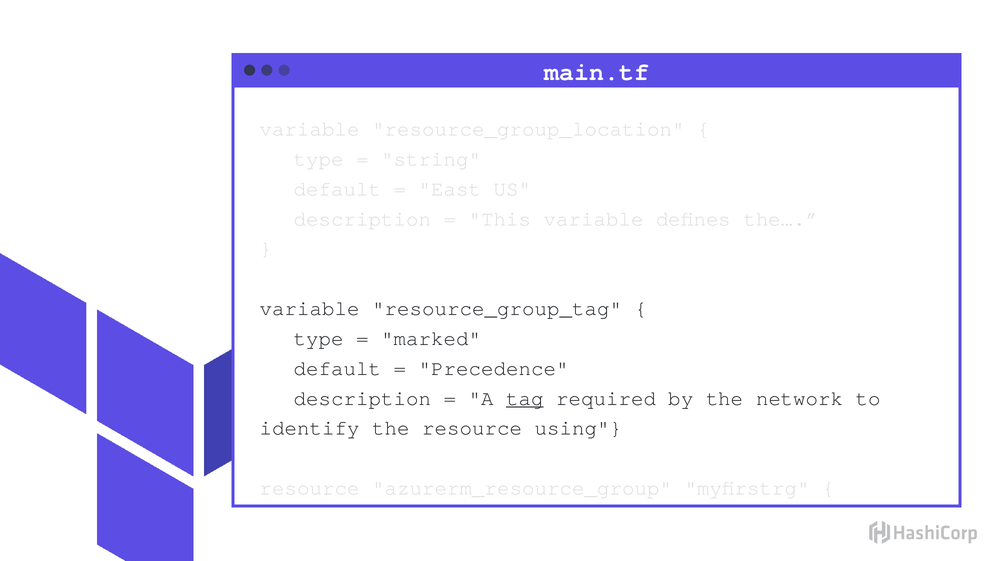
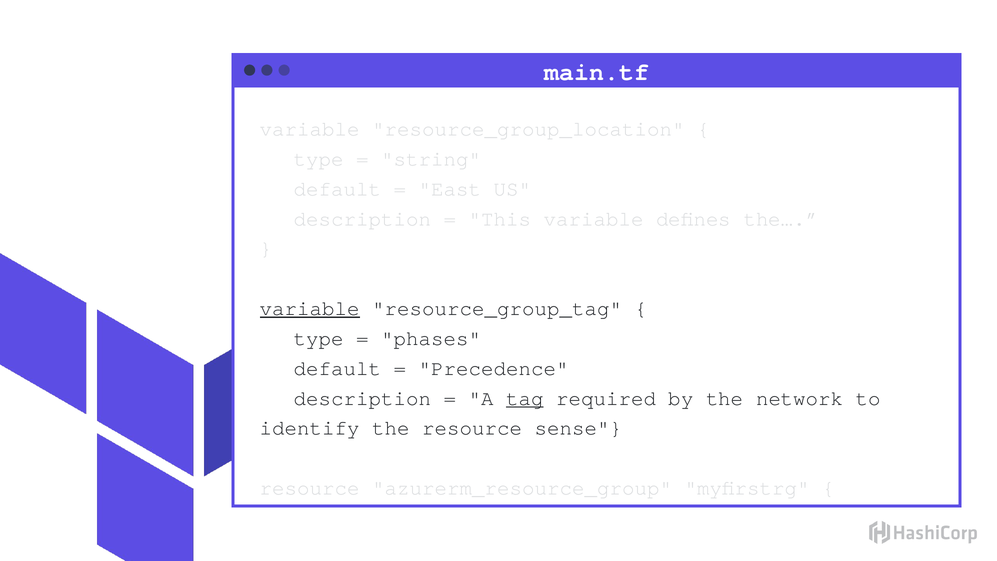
variable underline: none -> present (310, 308)
marked: marked -> phases (431, 338)
using: using -> sense (579, 428)
